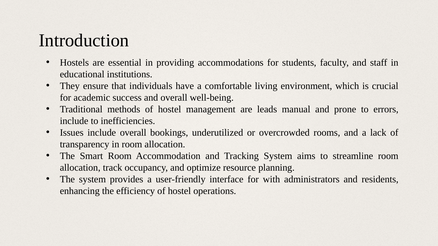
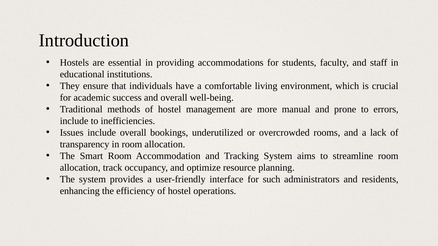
leads: leads -> more (267, 109)
with: with -> such (272, 180)
